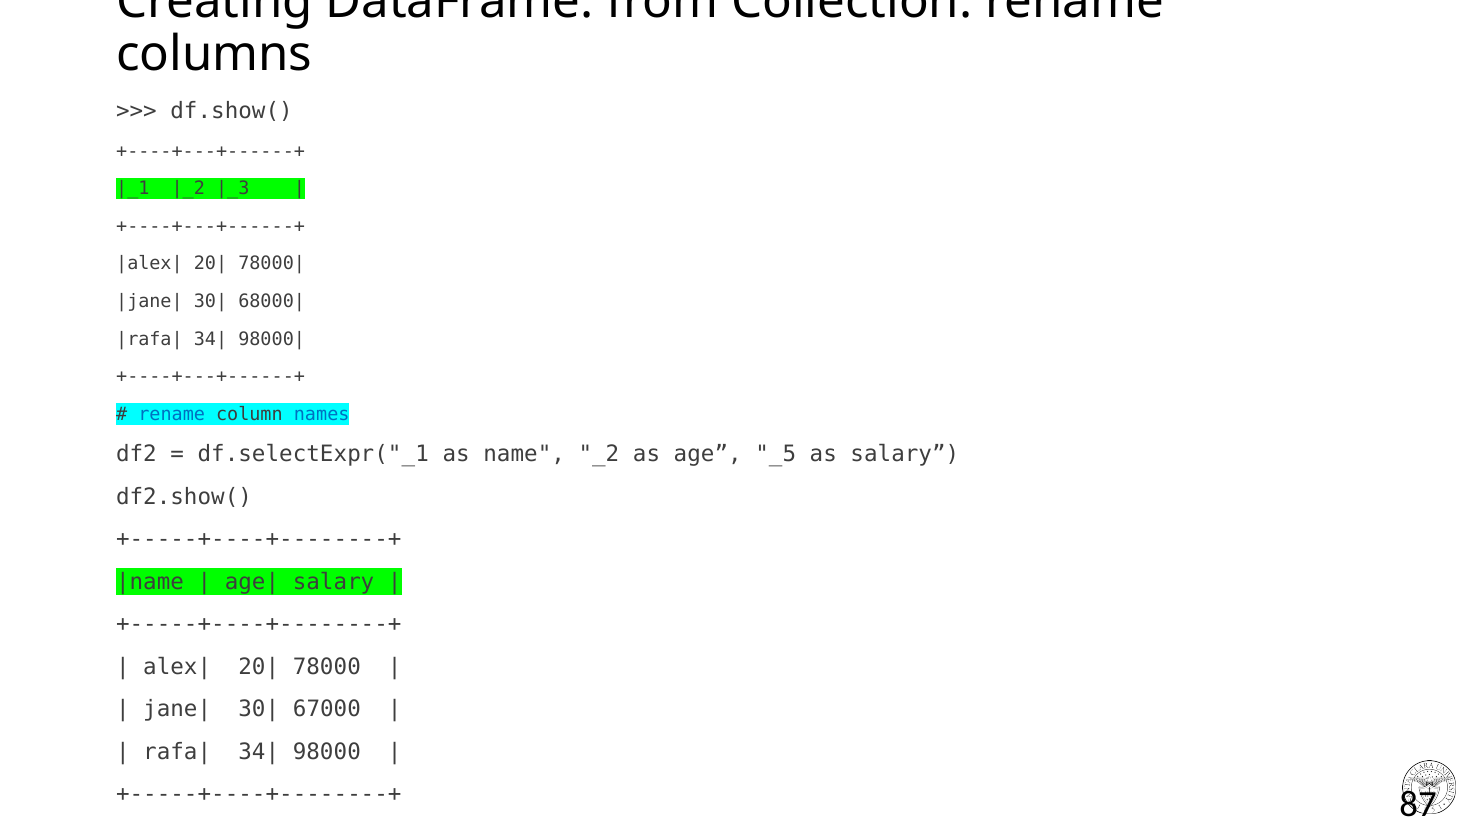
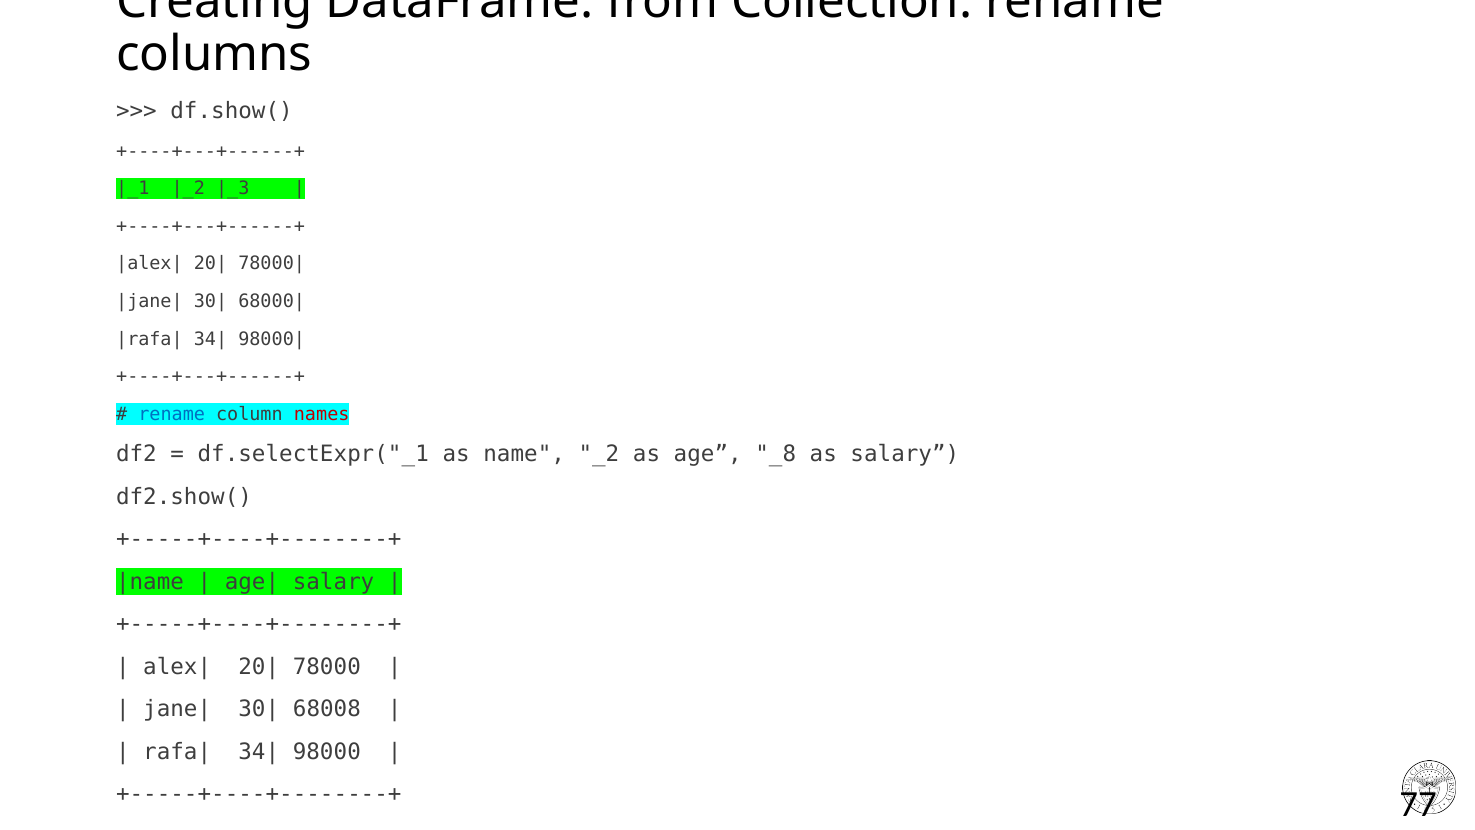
names colour: blue -> red (322, 414)
_5: _5 -> _8 (776, 454)
67000: 67000 -> 68008 (327, 709)
87: 87 -> 77 (1418, 804)
